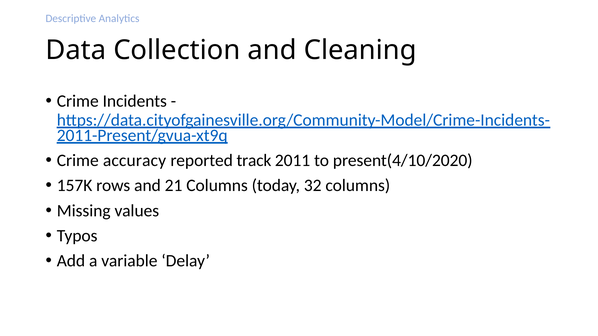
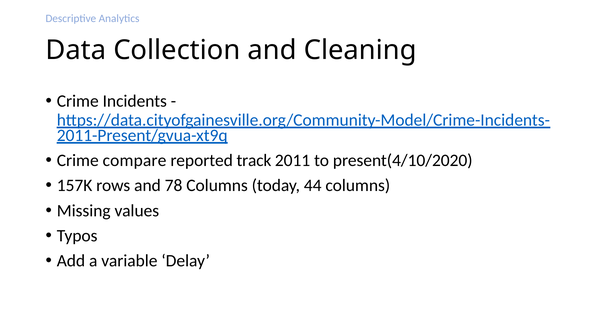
accuracy: accuracy -> compare (134, 161)
21: 21 -> 78 (174, 186)
32: 32 -> 44 (313, 186)
